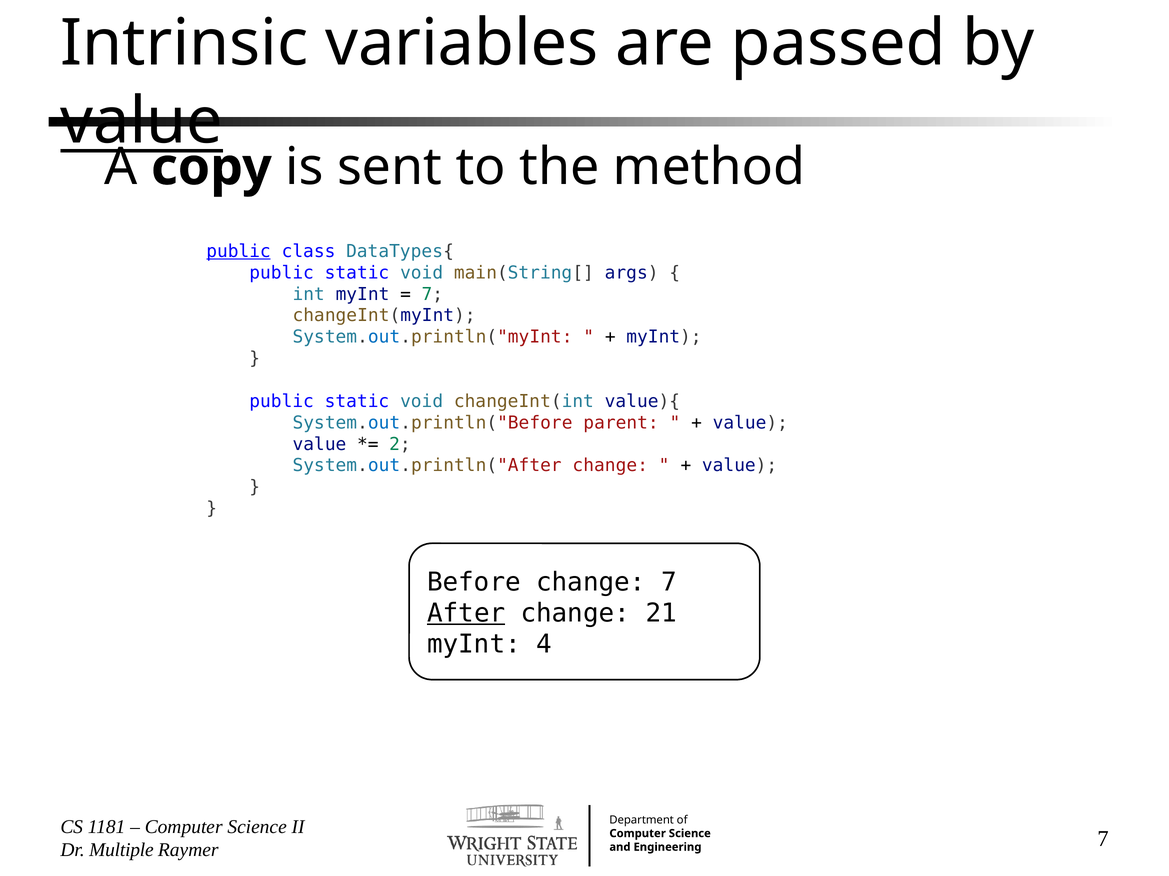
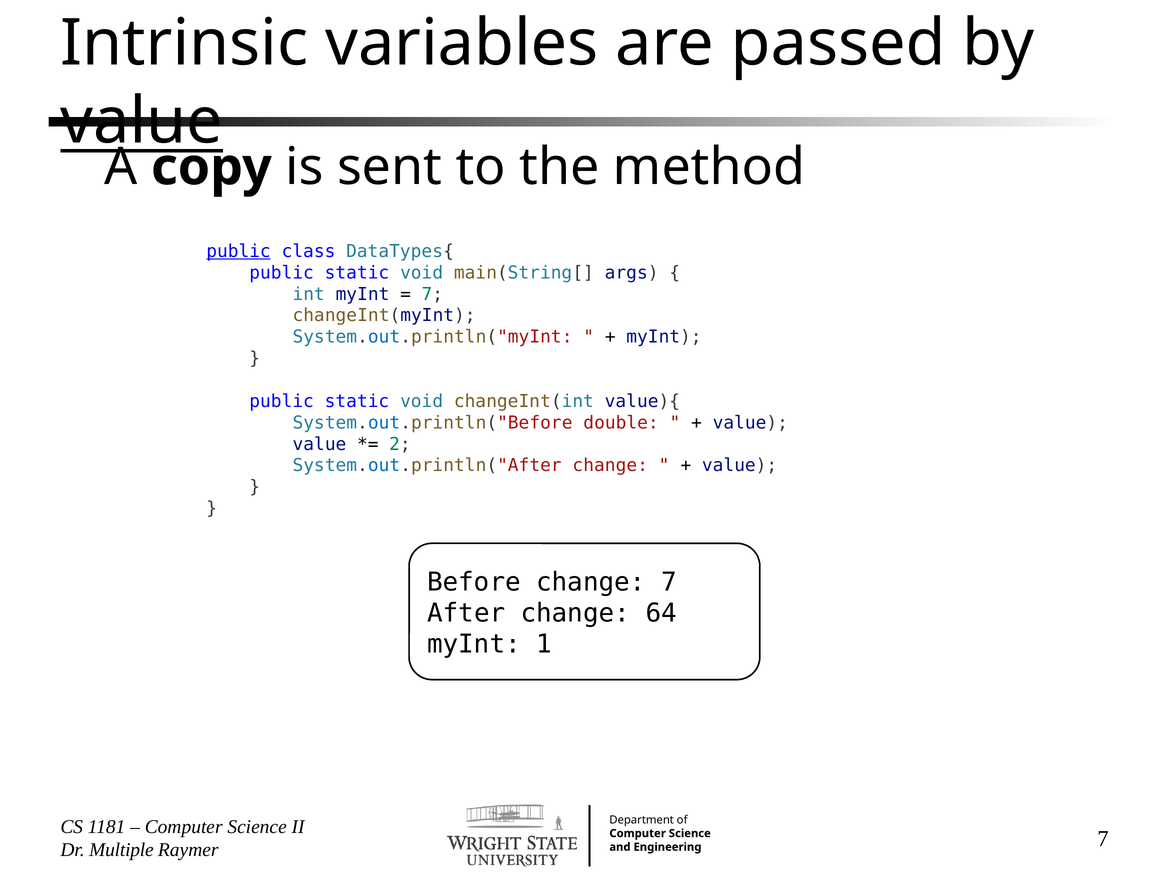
parent: parent -> double (621, 423)
After underline: present -> none (466, 614)
21: 21 -> 64 (661, 614)
4: 4 -> 1 (544, 645)
